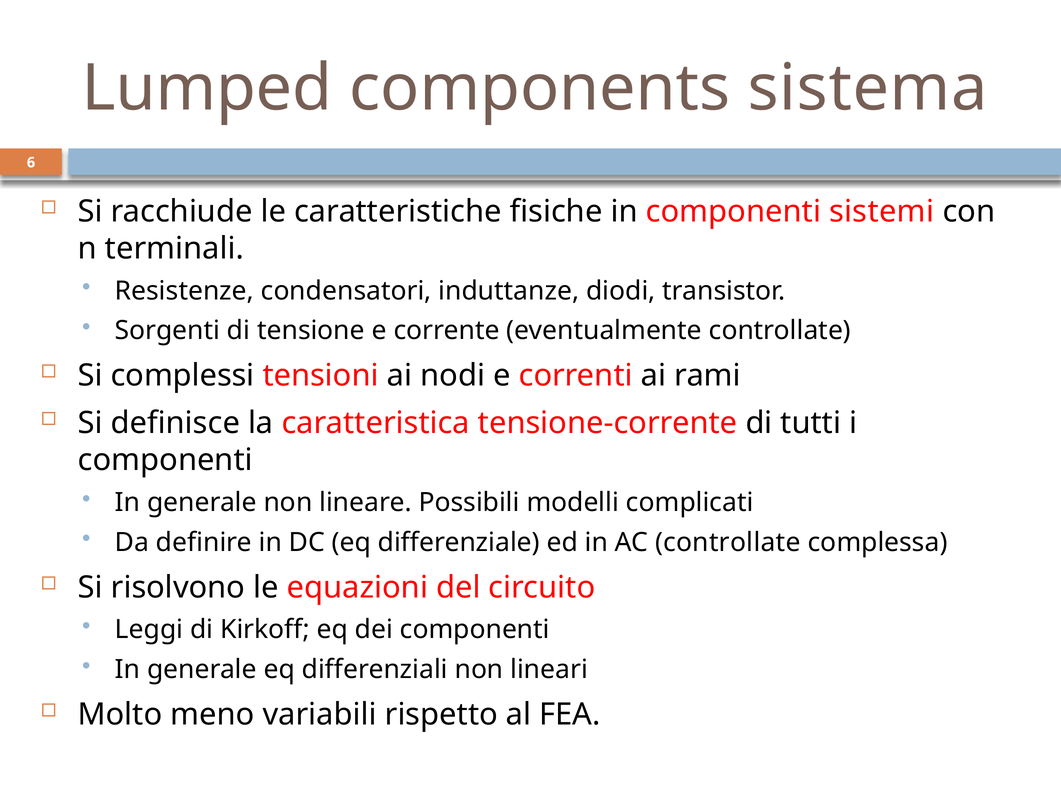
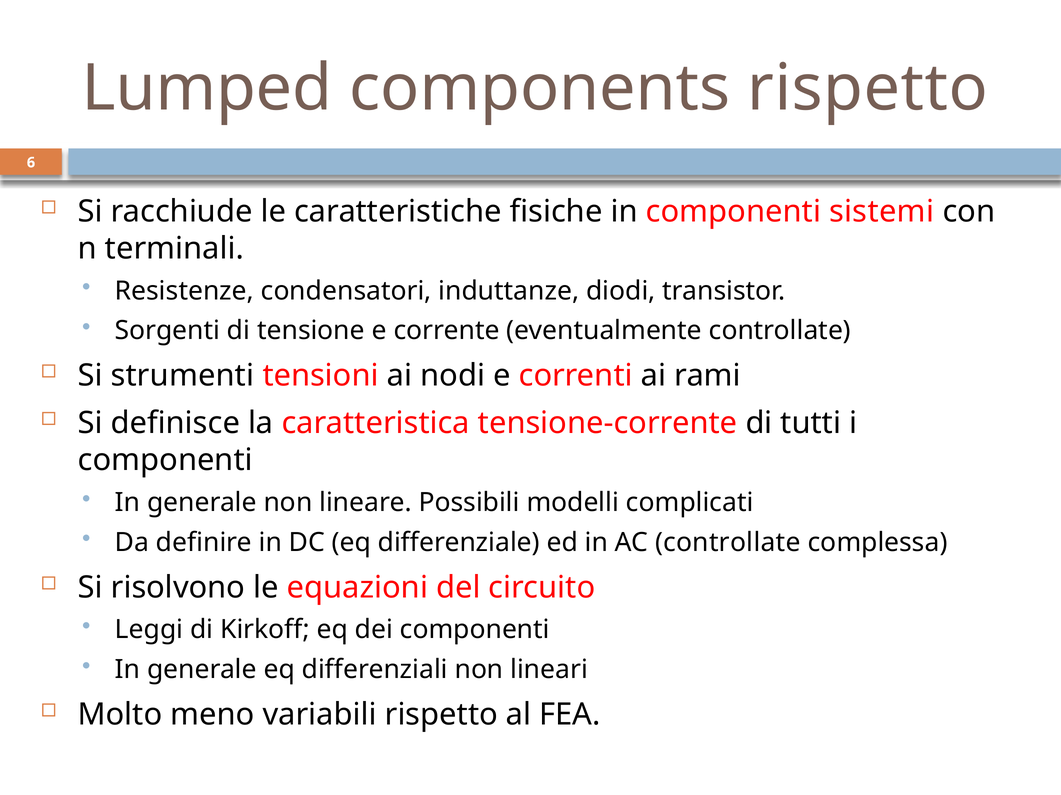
components sistema: sistema -> rispetto (868, 89)
complessi: complessi -> strumenti (182, 376)
